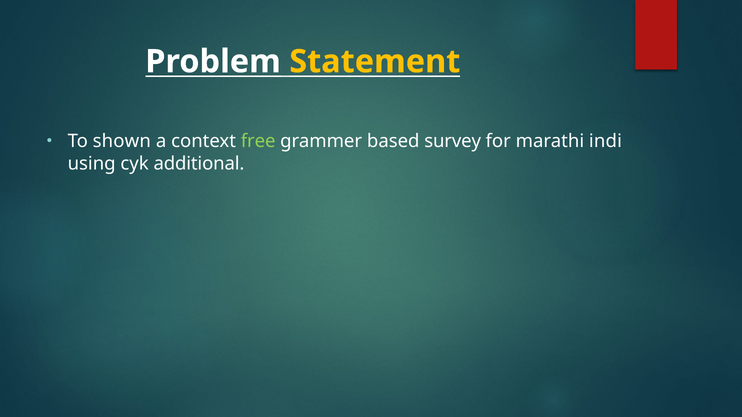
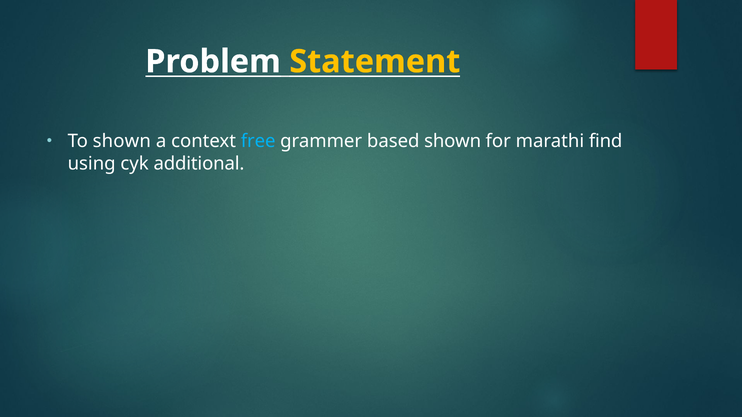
free colour: light green -> light blue (258, 141)
based survey: survey -> shown (453, 141)
indi: indi -> find (606, 141)
